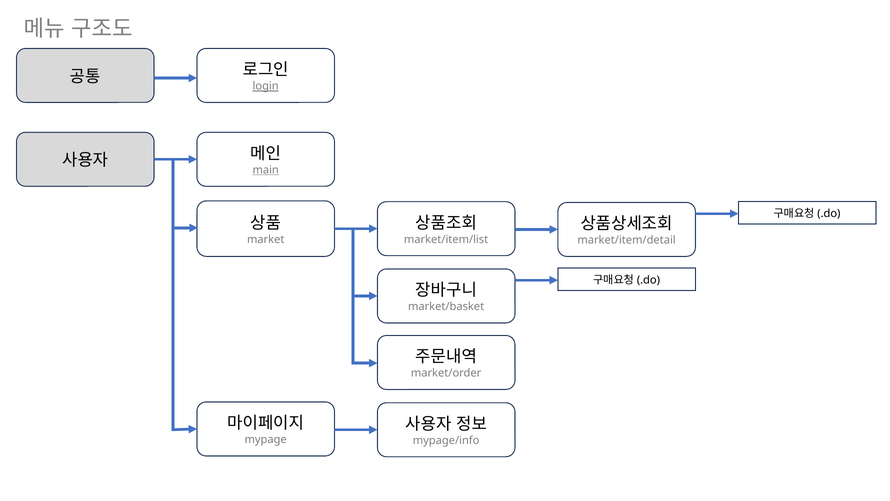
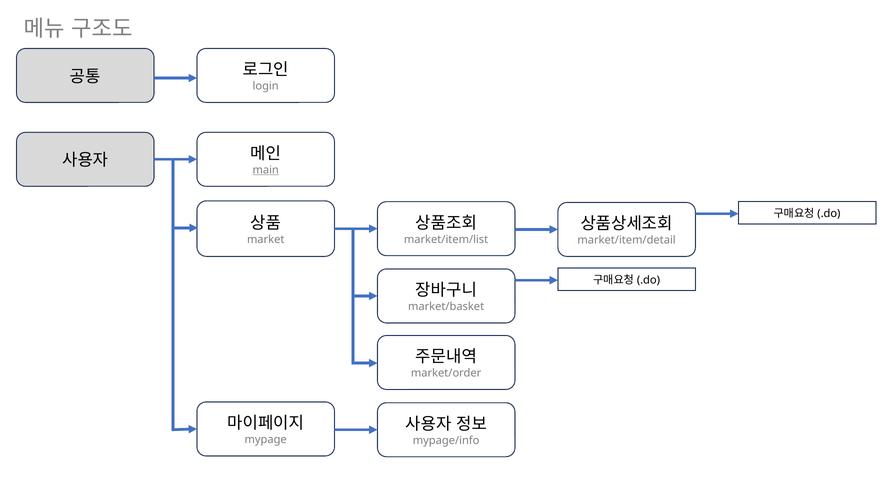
login underline: present -> none (266, 86)
